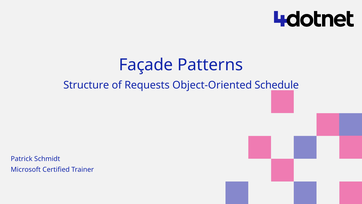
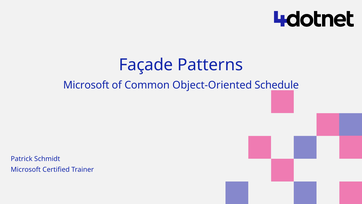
Structure: Structure -> Microsoft (86, 85)
Requests: Requests -> Common (147, 85)
